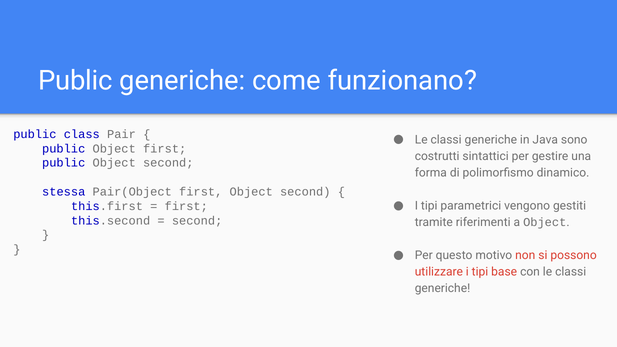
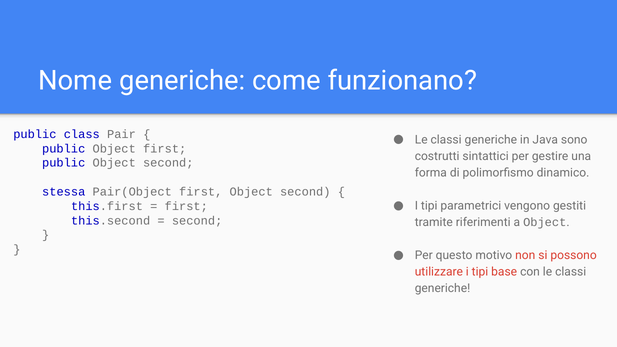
Public: Public -> Nome (75, 81)
